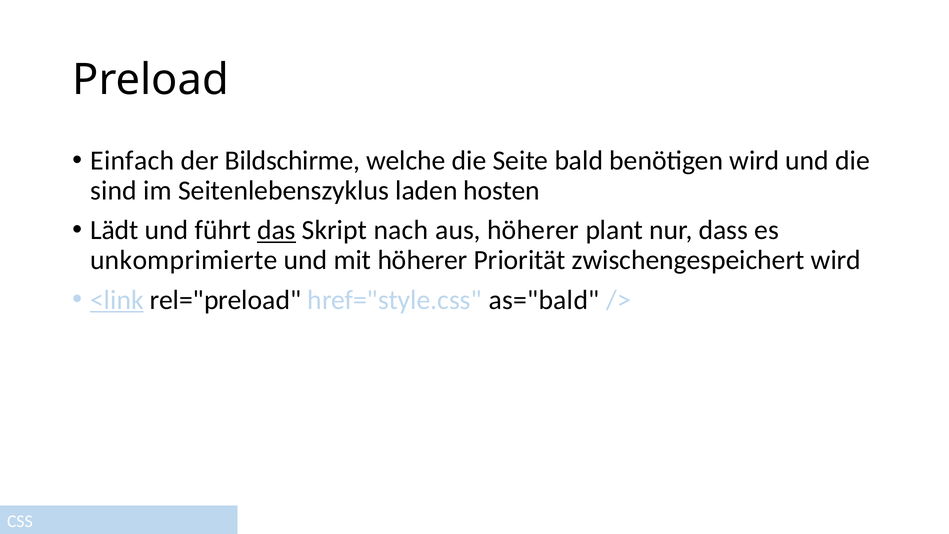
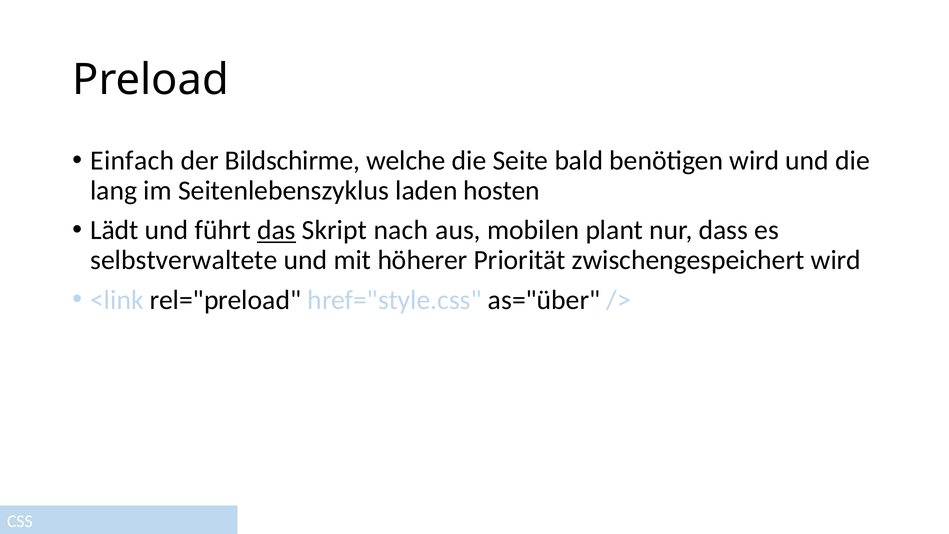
sind: sind -> lang (114, 190)
aus höherer: höherer -> mobilen (533, 230)
unkomprimierte: unkomprimierte -> selbstverwaltete (184, 260)
<link underline: present -> none (117, 300)
as="bald: as="bald -> as="über (544, 300)
